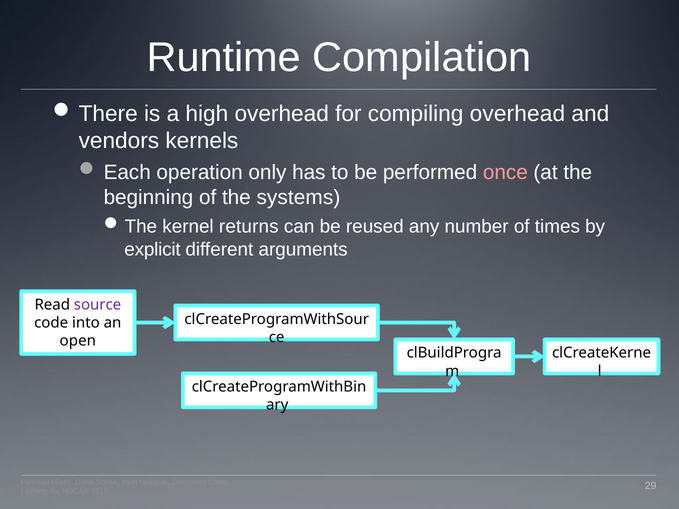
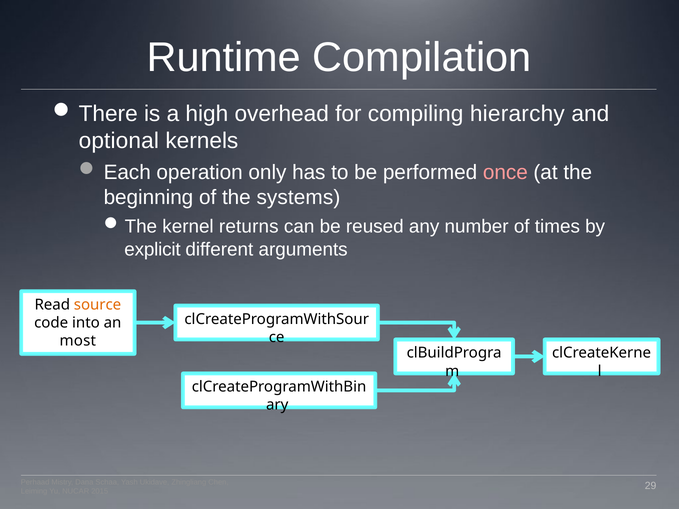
compiling overhead: overhead -> hierarchy (517, 114)
vendors: vendors -> optional (119, 141)
source colour: purple -> orange (98, 305)
open: open -> most (78, 341)
